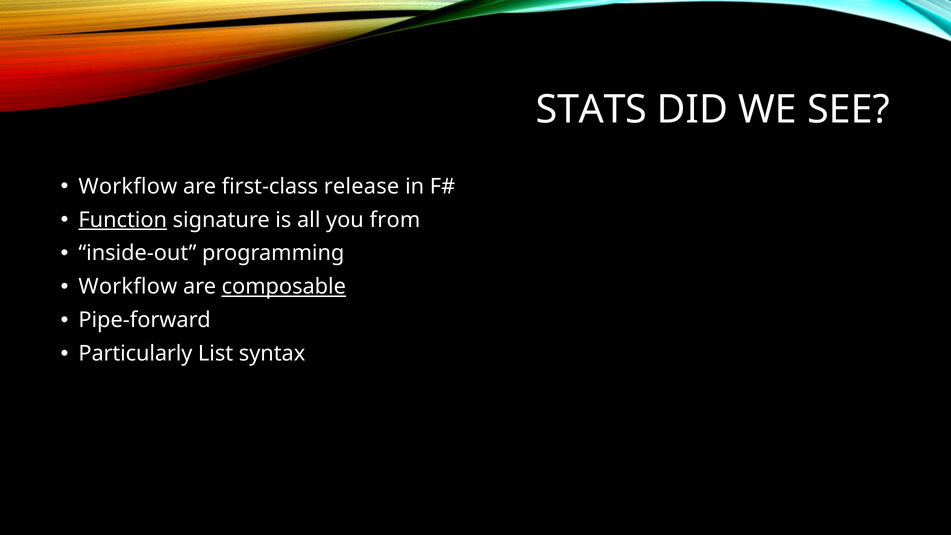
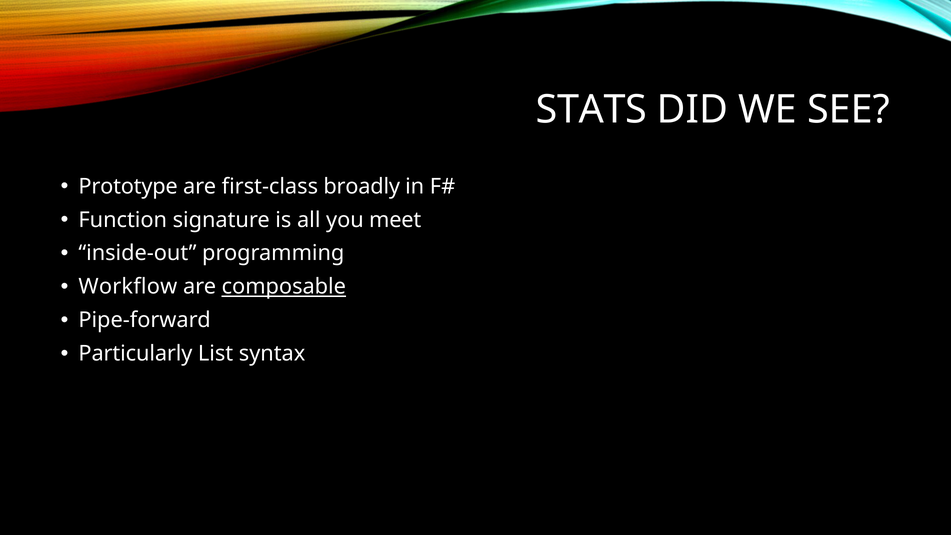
Workflow: Workflow -> Prototype (128, 186)
release: release -> broadly (362, 186)
Function underline: present -> none (123, 220)
from: from -> meet (395, 220)
